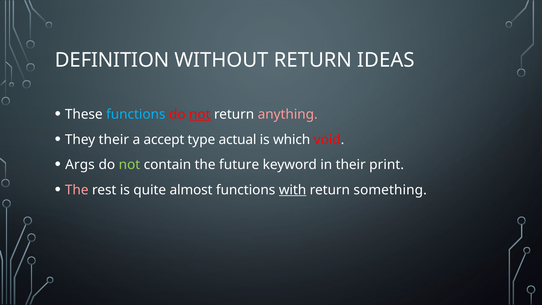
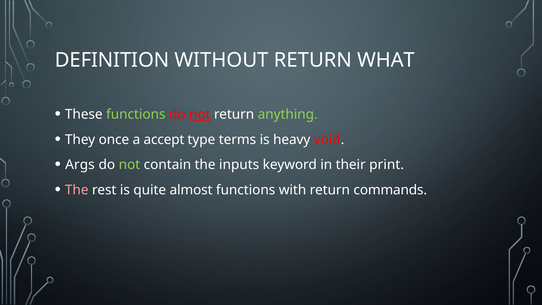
IDEAS: IDEAS -> WHAT (386, 60)
functions colour: light blue -> light green (136, 114)
anything colour: pink -> light green (288, 114)
They their: their -> once (114, 140)
actual: actual -> terms (237, 140)
which: which -> heavy (292, 140)
future: future -> inputs (239, 165)
with underline: present -> none (293, 190)
something: something -> commands (390, 190)
